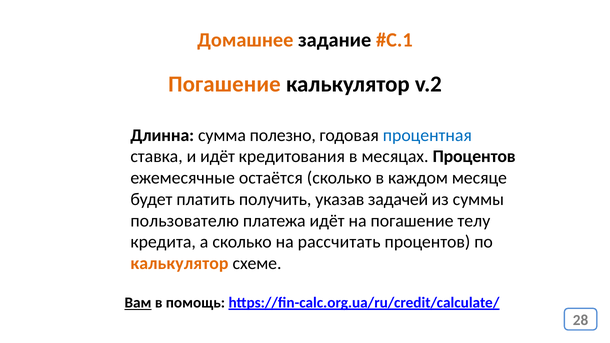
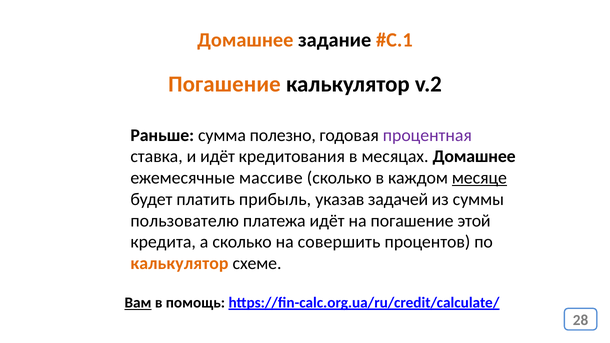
Длинна: Длинна -> Раньше (162, 135)
процентная colour: blue -> purple (427, 135)
месяцах Процентов: Процентов -> Домашнее (474, 157)
остаётся: остаётся -> массиве (271, 178)
месяце underline: none -> present (479, 178)
получить: получить -> прибыль (275, 199)
телу: телу -> этой (474, 221)
рассчитать: рассчитать -> совершить (339, 242)
